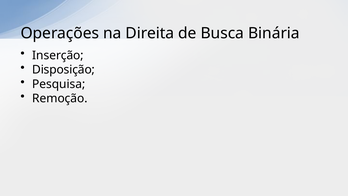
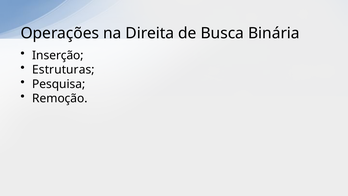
Disposição: Disposição -> Estruturas (63, 70)
